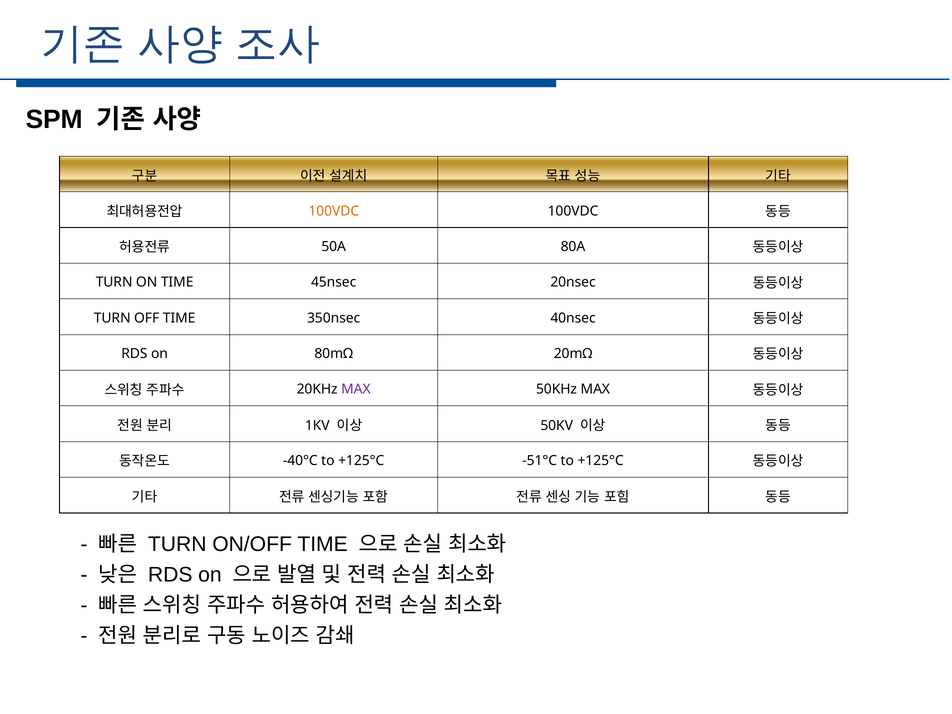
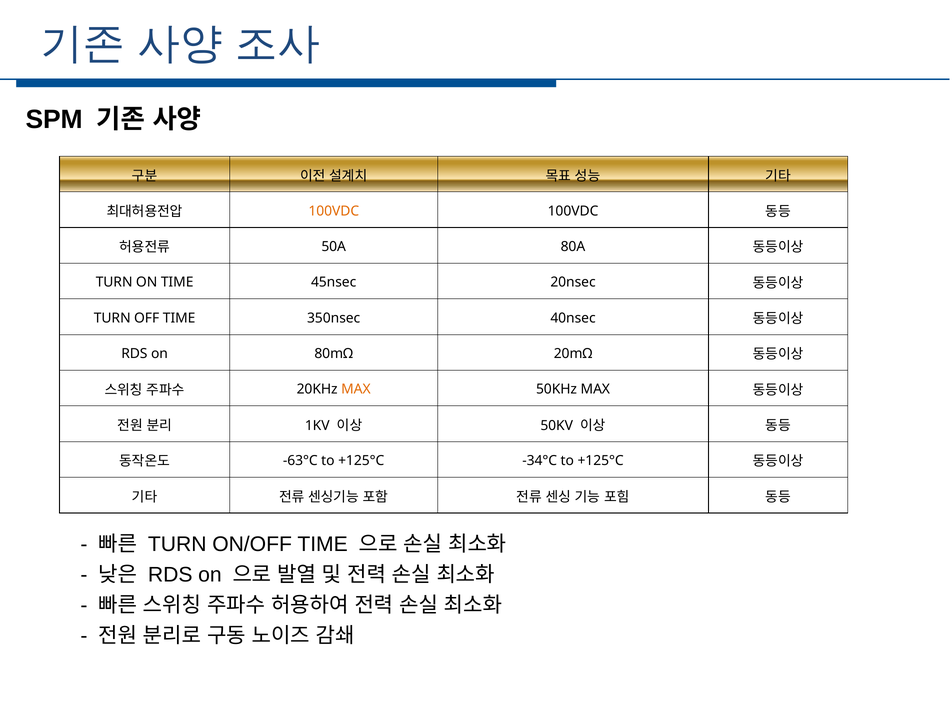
MAX colour: purple -> orange (356, 389)
-40°C: -40°C -> -63°C (300, 461)
-51°C: -51°C -> -34°C (540, 461)
